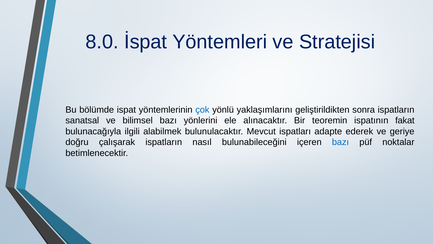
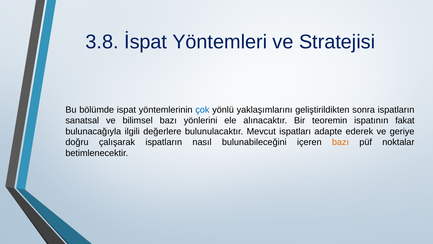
8.0: 8.0 -> 3.8 (102, 42)
alabilmek: alabilmek -> değerlere (162, 131)
bazı colour: blue -> orange (341, 142)
